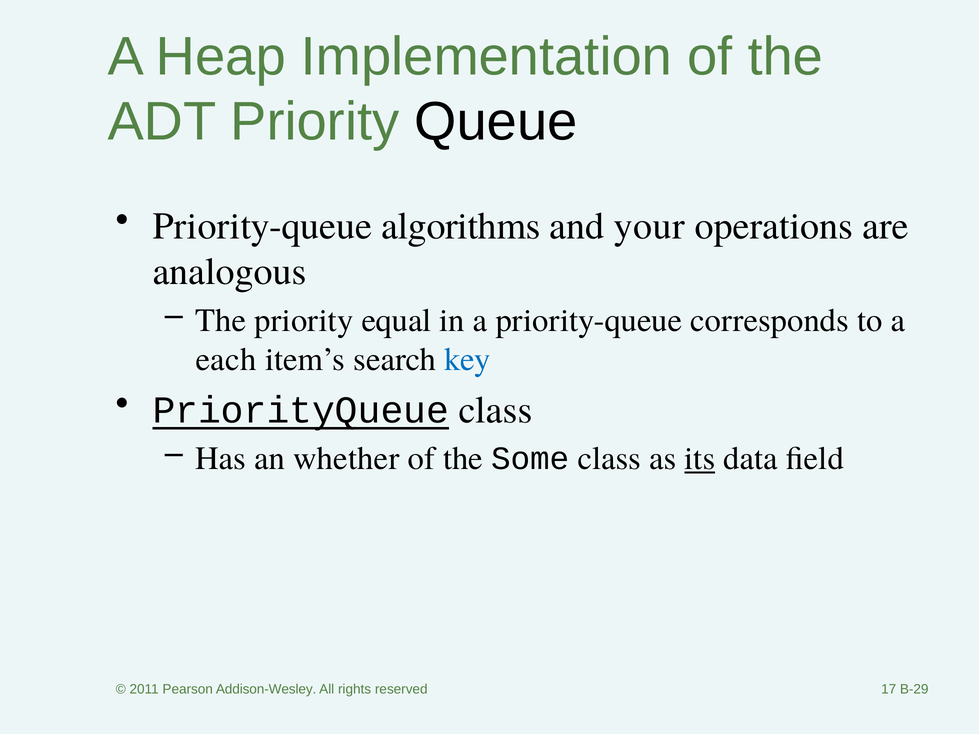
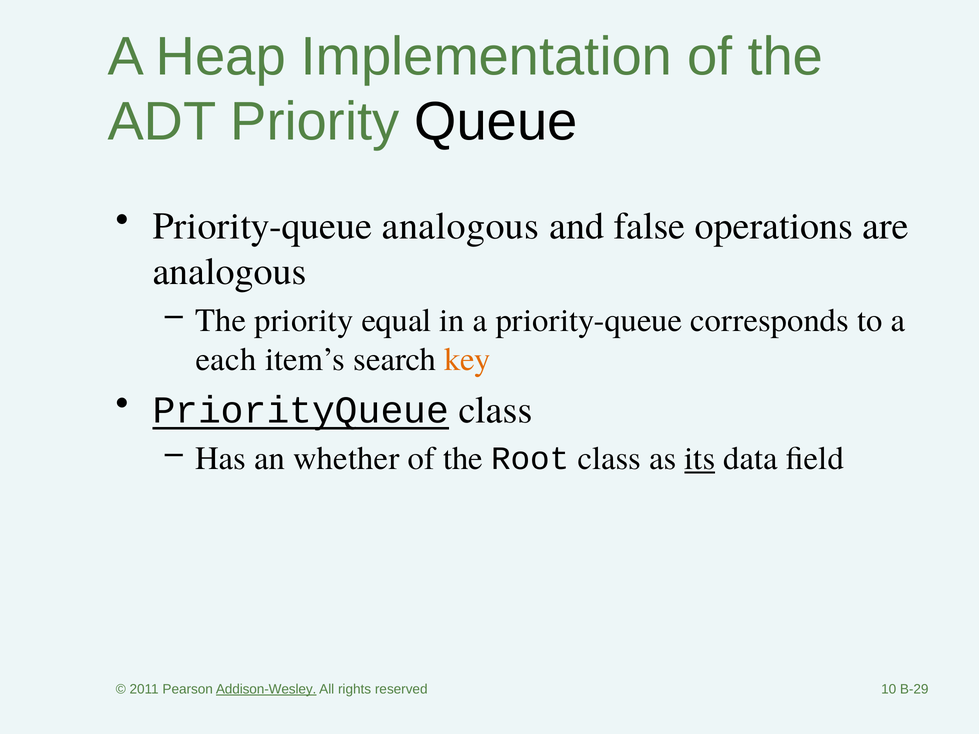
Priority-queue algorithms: algorithms -> analogous (460, 226)
your: your -> false (649, 226)
key colour: blue -> orange (467, 360)
Some: Some -> Root (530, 459)
Addison-Wesley underline: none -> present (266, 689)
17: 17 -> 10 (889, 689)
